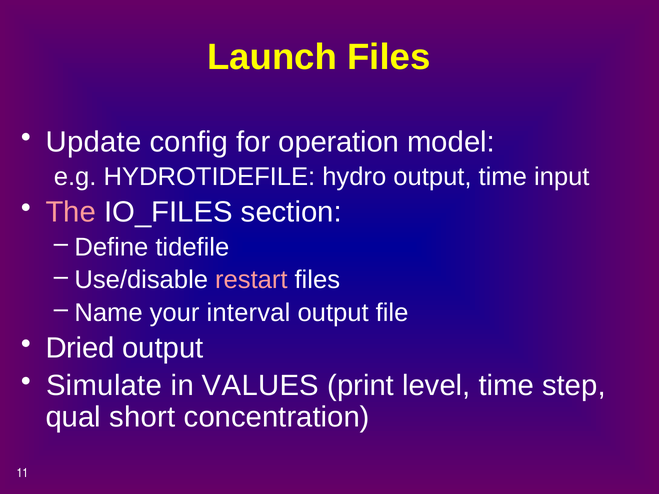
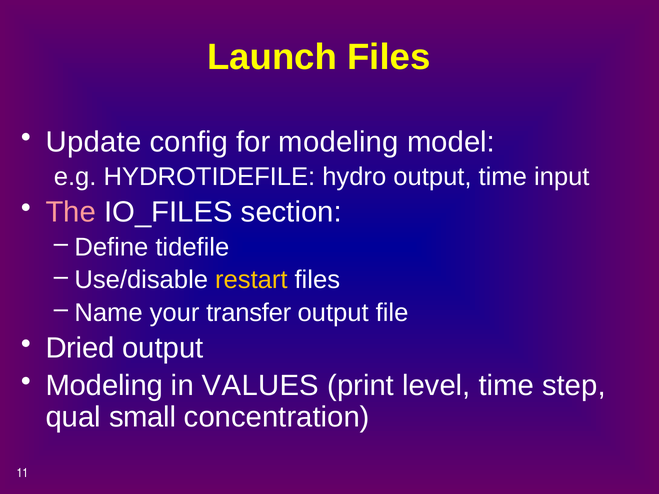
for operation: operation -> modeling (339, 142)
restart colour: pink -> yellow (251, 280)
interval: interval -> transfer (249, 313)
Simulate: Simulate -> Modeling (104, 386)
short: short -> small (143, 418)
